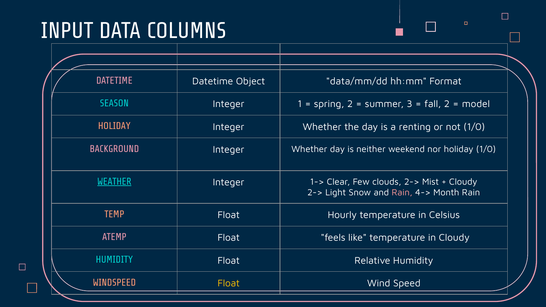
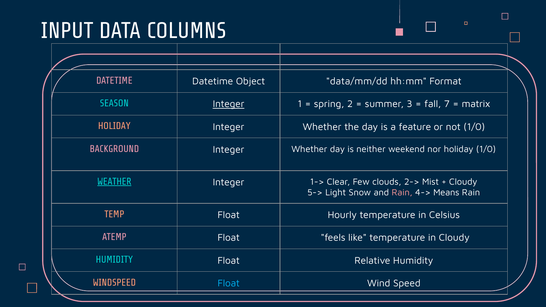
Integer underline: none -> present (229, 104)
fall 2: 2 -> 7 (447, 104)
model: model -> matrix (476, 104)
renting: renting -> feature (415, 127)
2->: 2-> -> 5-> (315, 193)
Month: Month -> Means (446, 193)
Float colour: yellow -> light blue (229, 283)
